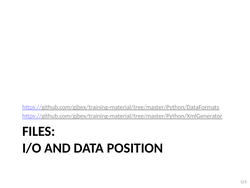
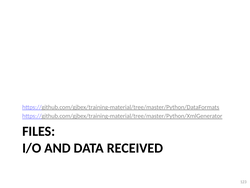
POSITION: POSITION -> RECEIVED (135, 148)
